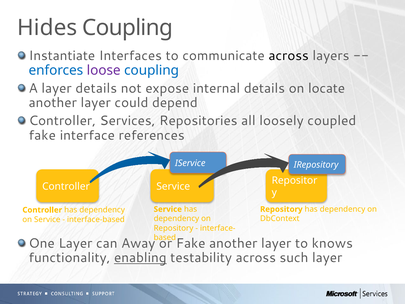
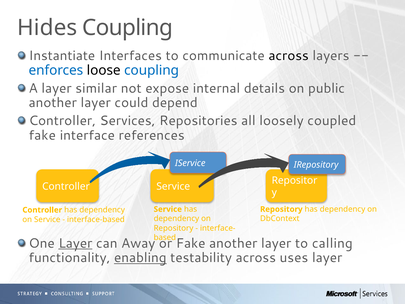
loose colour: purple -> black (104, 70)
layer details: details -> similar (96, 88)
locate: locate -> public (327, 88)
Layer underline: none -> present (75, 243)
knows: knows -> calling (332, 243)
such: such -> uses (294, 258)
